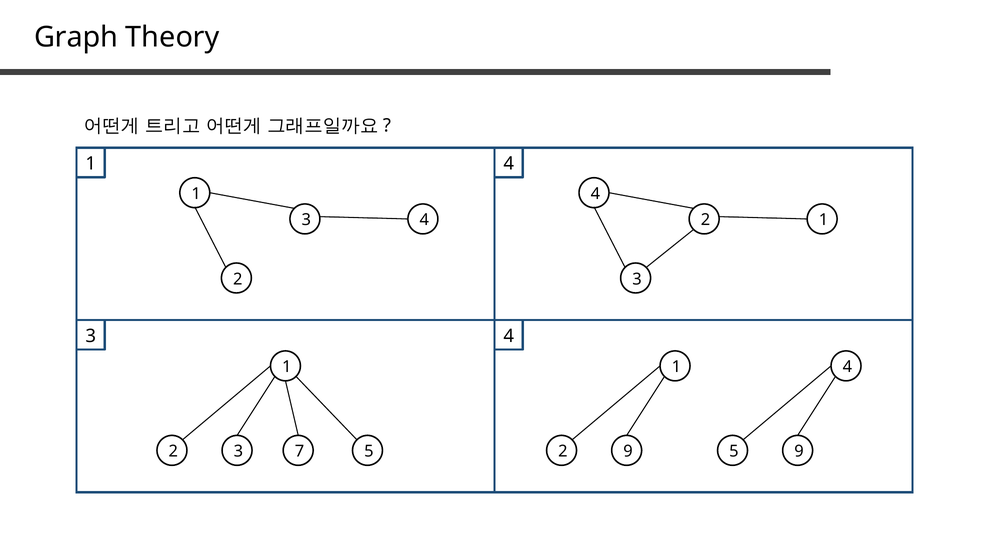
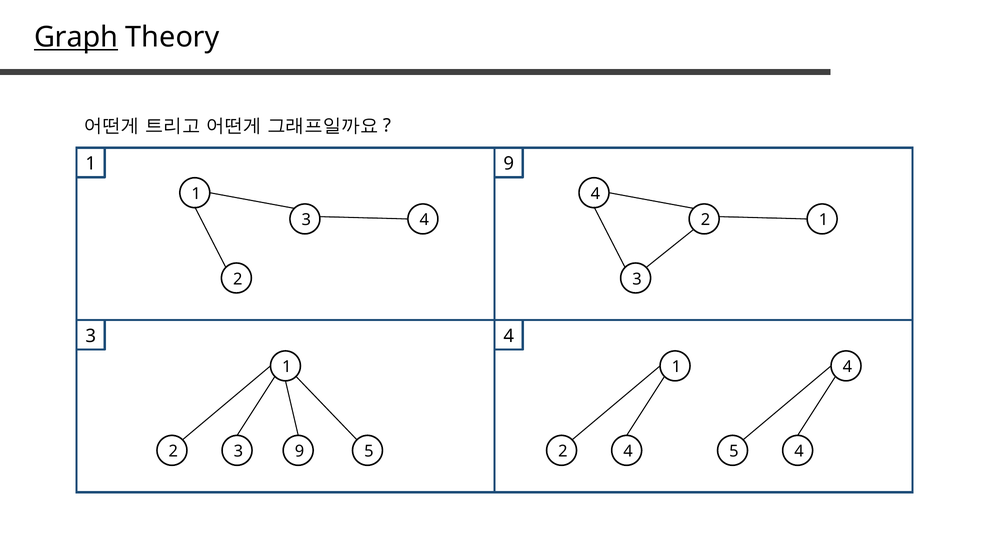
Graph underline: none -> present (76, 37)
1 4: 4 -> 9 (509, 164)
3 7: 7 -> 9 (300, 452)
9: 9 -> 4 (628, 452)
5 9: 9 -> 4 (799, 452)
